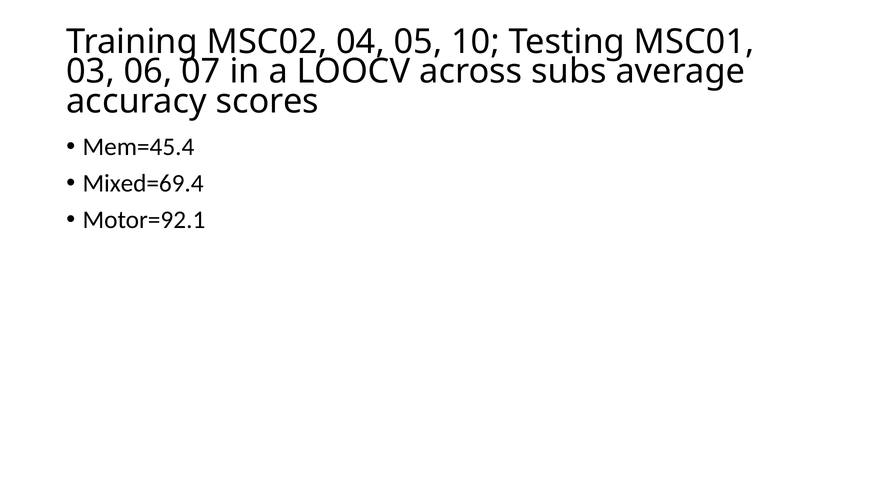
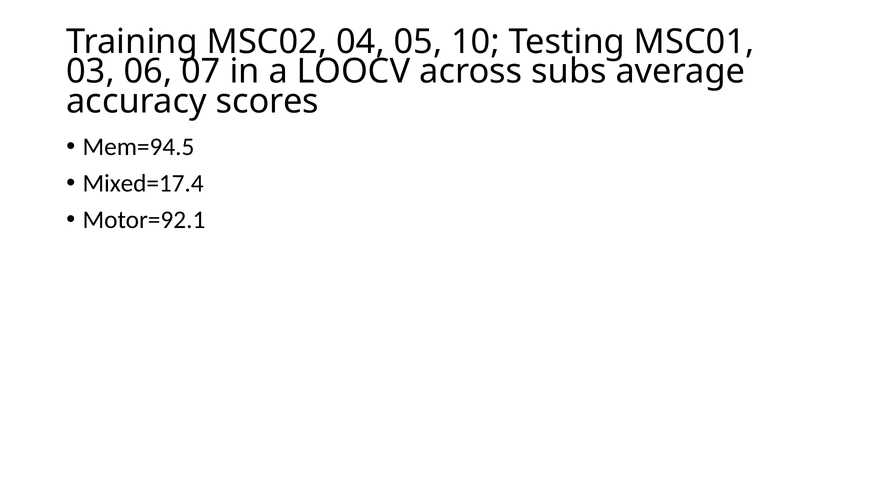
Mem=45.4: Mem=45.4 -> Mem=94.5 (138, 147)
Mixed=69.4: Mixed=69.4 -> Mixed=17.4 (143, 183)
